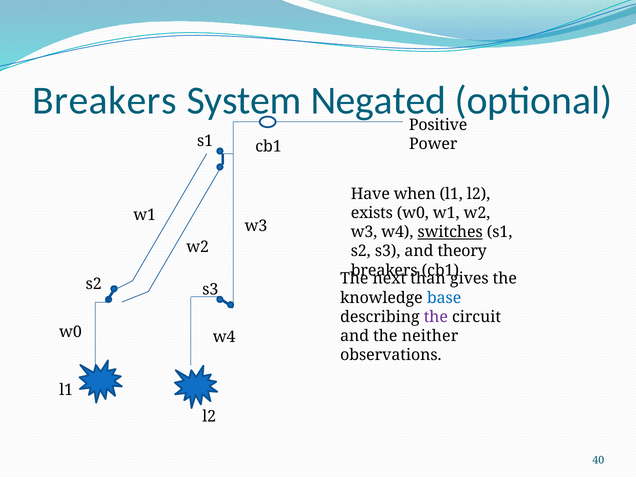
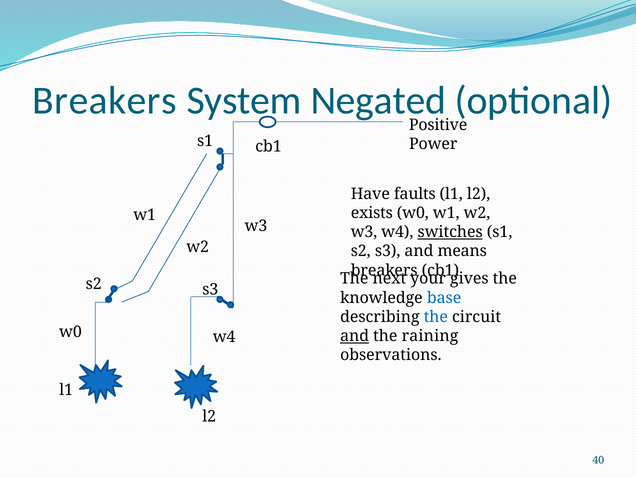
when: when -> faults (415, 194)
theory: theory -> means (462, 251)
than: than -> your (428, 279)
the colour: purple -> blue (436, 317)
and underline: none -> present (355, 336)
neither: neither -> raining (430, 336)
